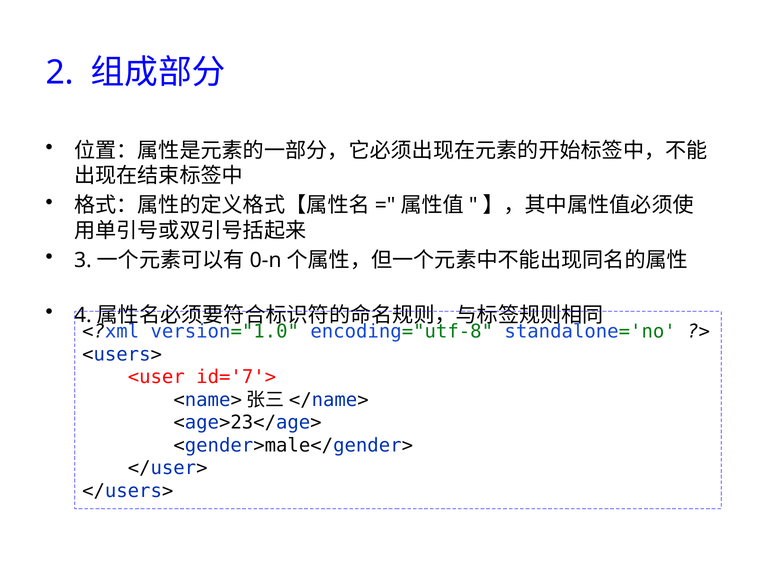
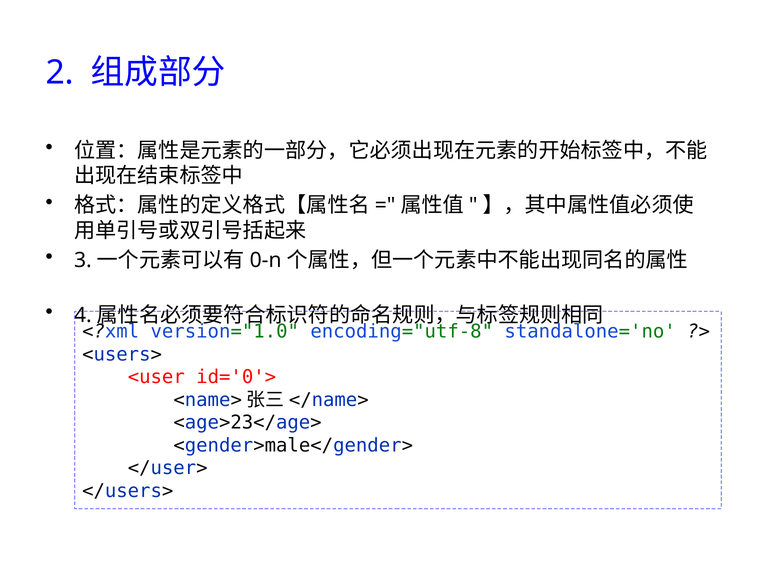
id='7'>: id='7'> -> id='0'> (236, 377)
